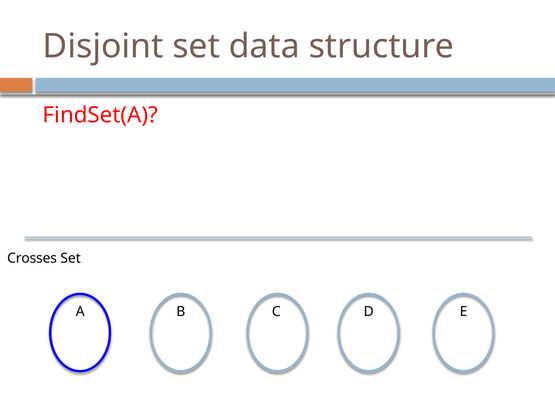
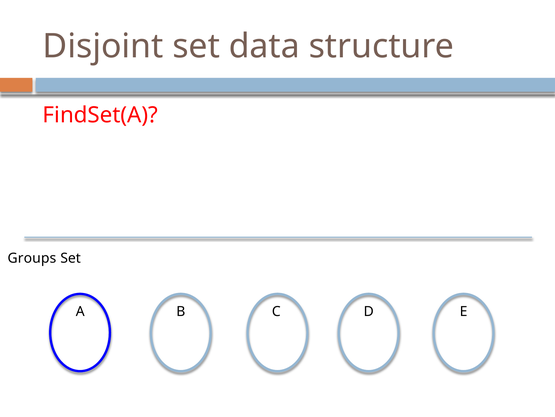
Crosses: Crosses -> Groups (32, 258)
